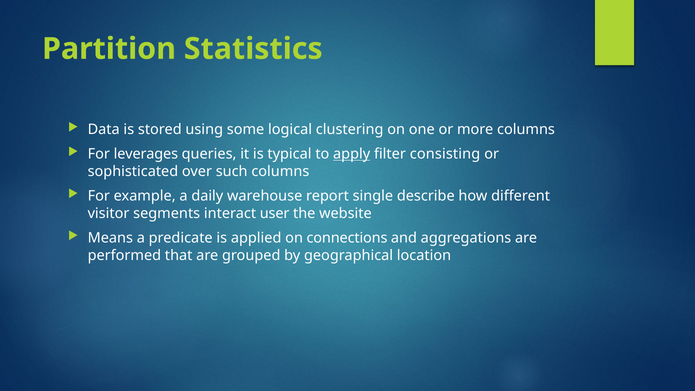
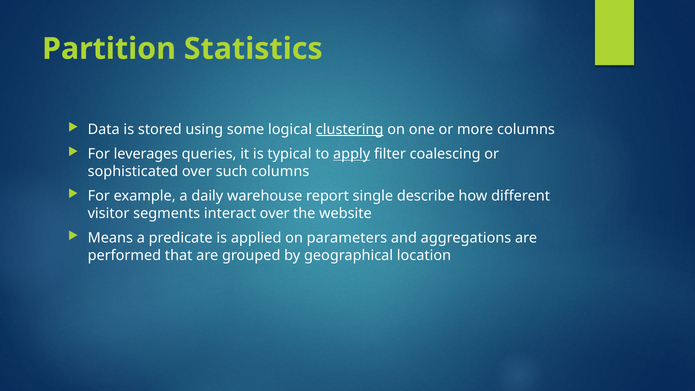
clustering underline: none -> present (350, 129)
consisting: consisting -> coalescing (445, 154)
interact user: user -> over (275, 213)
connections: connections -> parameters (347, 238)
